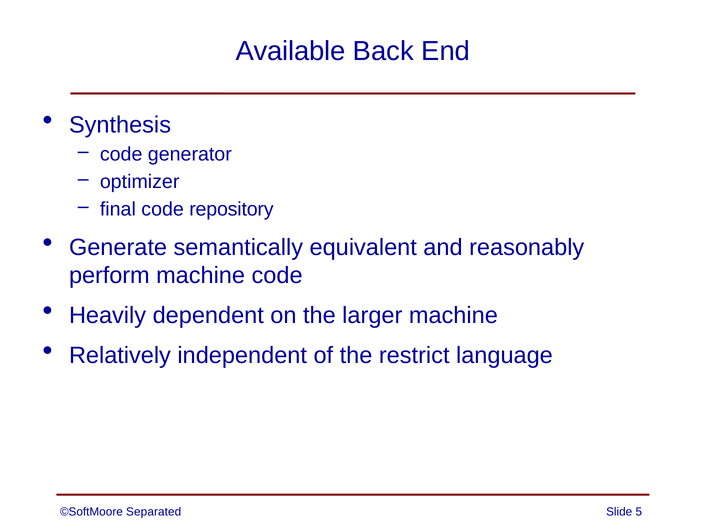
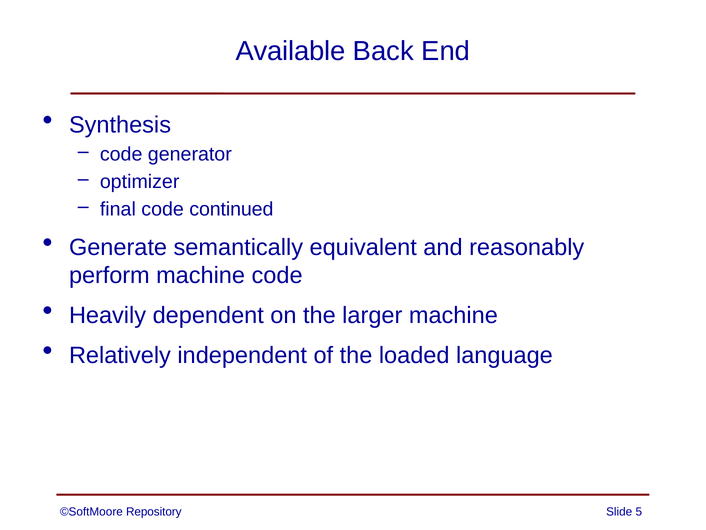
repository: repository -> continued (231, 209)
restrict: restrict -> loaded (414, 355)
Separated: Separated -> Repository (154, 511)
